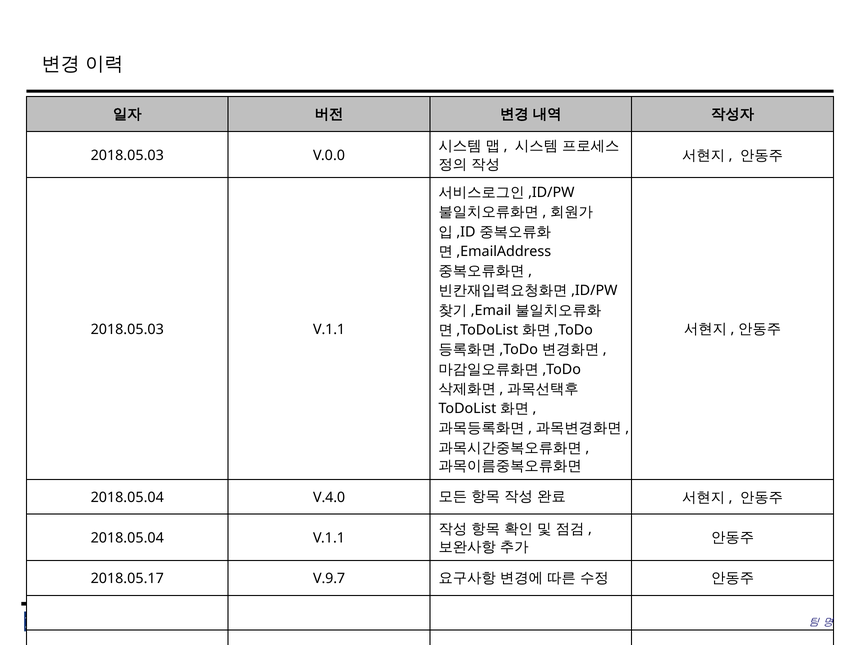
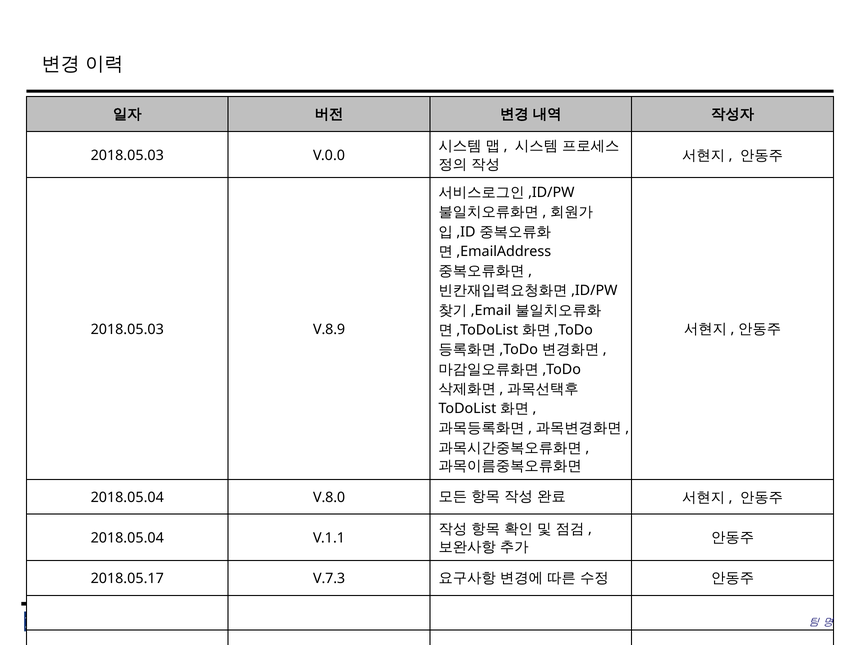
2018.05.03 V.1.1: V.1.1 -> V.8.9 (329, 329)
V.4.0: V.4.0 -> V.8.0 (329, 498)
V.9.7: V.9.7 -> V.7.3 (329, 579)
